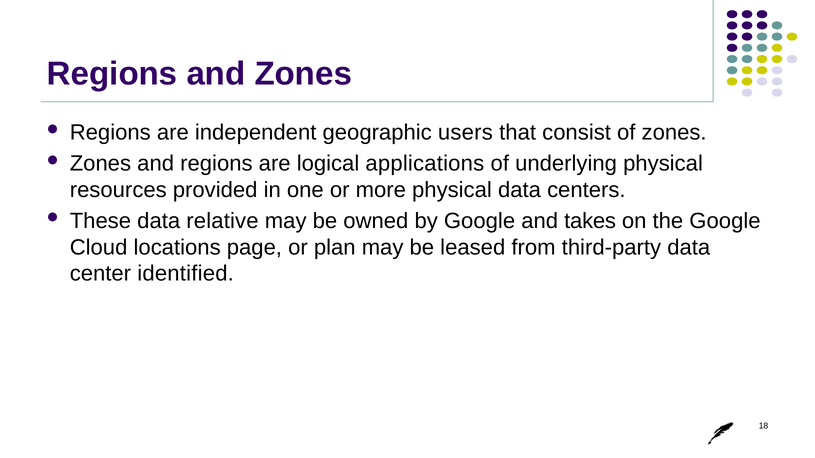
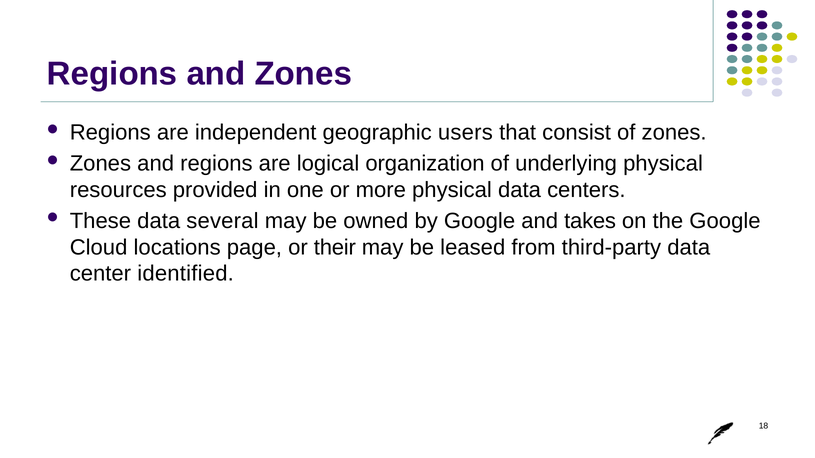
applications: applications -> organization (425, 164)
relative: relative -> several (222, 221)
plan: plan -> their (335, 247)
